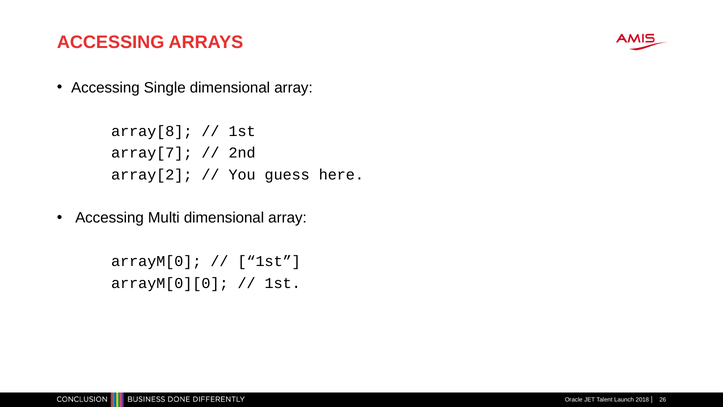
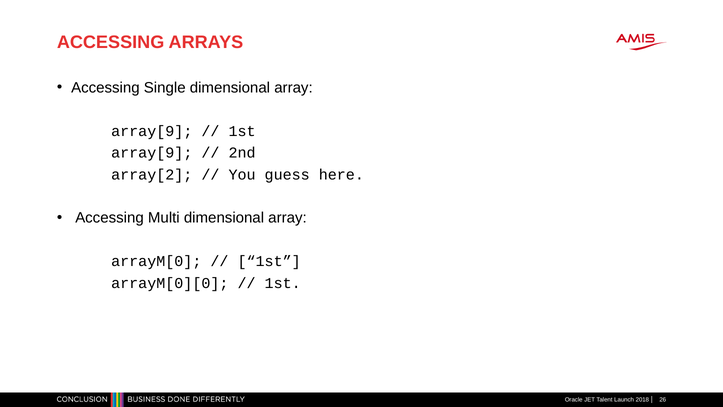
array[8: array[8 -> array[9 (152, 131)
array[7: array[7 -> array[9 (152, 153)
